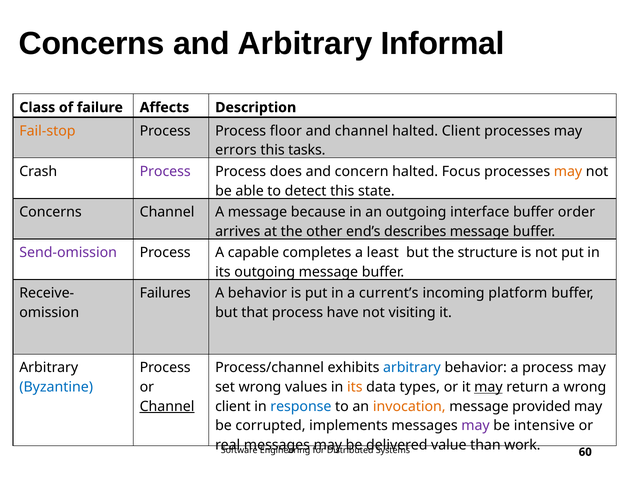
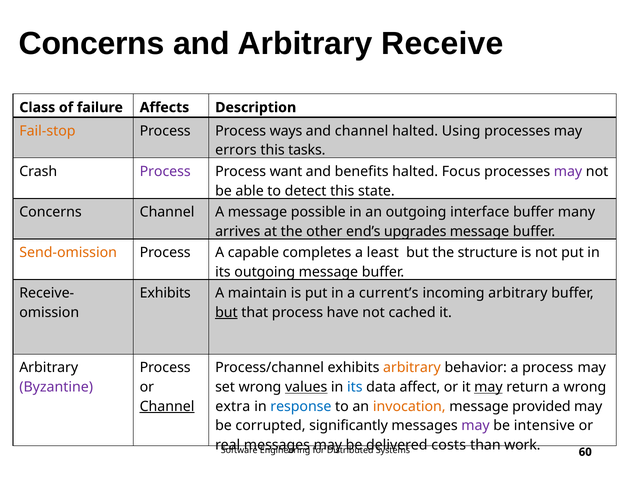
Informal: Informal -> Receive (442, 44)
floor: floor -> ways (286, 131)
halted Client: Client -> Using (461, 131)
does: does -> want (286, 171)
concern: concern -> benefits (362, 171)
may colour: orange -> purple (568, 171)
because: because -> possible (318, 212)
order: order -> many (577, 212)
describes: describes -> upgrades (415, 231)
Send-omission colour: purple -> orange (68, 252)
Failures: Failures -> Exhibits (165, 293)
A behavior: behavior -> maintain (257, 293)
incoming platform: platform -> arbitrary (518, 293)
but underline: none -> present (226, 312)
visiting: visiting -> cached (412, 312)
arbitrary colour: blue -> orange (412, 367)
Byzantine colour: blue -> purple (56, 386)
values underline: none -> present (306, 386)
its colour: orange -> blue (355, 386)
types: types -> affect (420, 386)
client: client -> extra (233, 406)
implements: implements -> significantly (349, 425)
value: value -> costs (449, 444)
